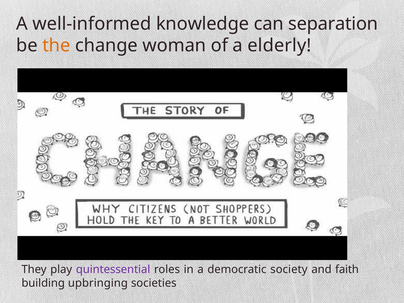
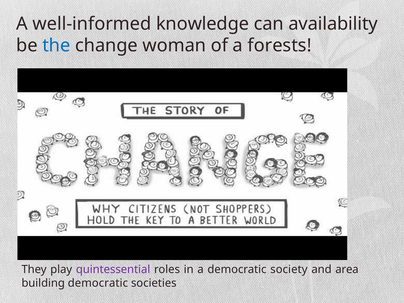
separation: separation -> availability (333, 24)
the colour: orange -> blue (56, 46)
elderly: elderly -> forests (280, 46)
faith: faith -> area (347, 270)
building upbringing: upbringing -> democratic (98, 283)
